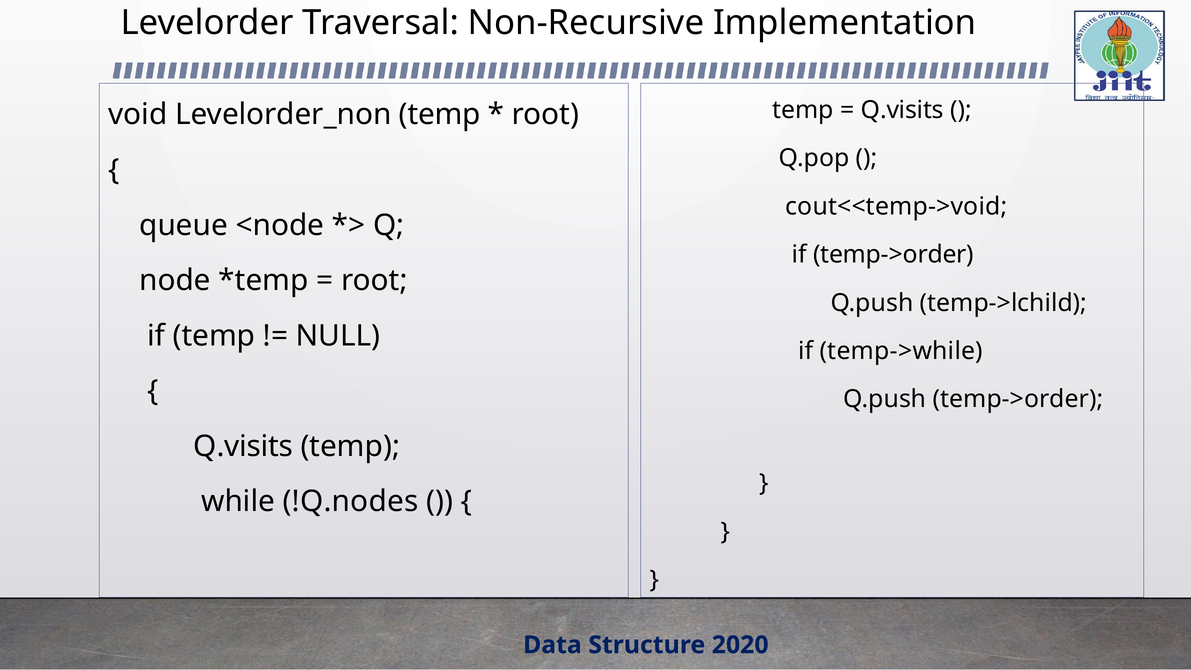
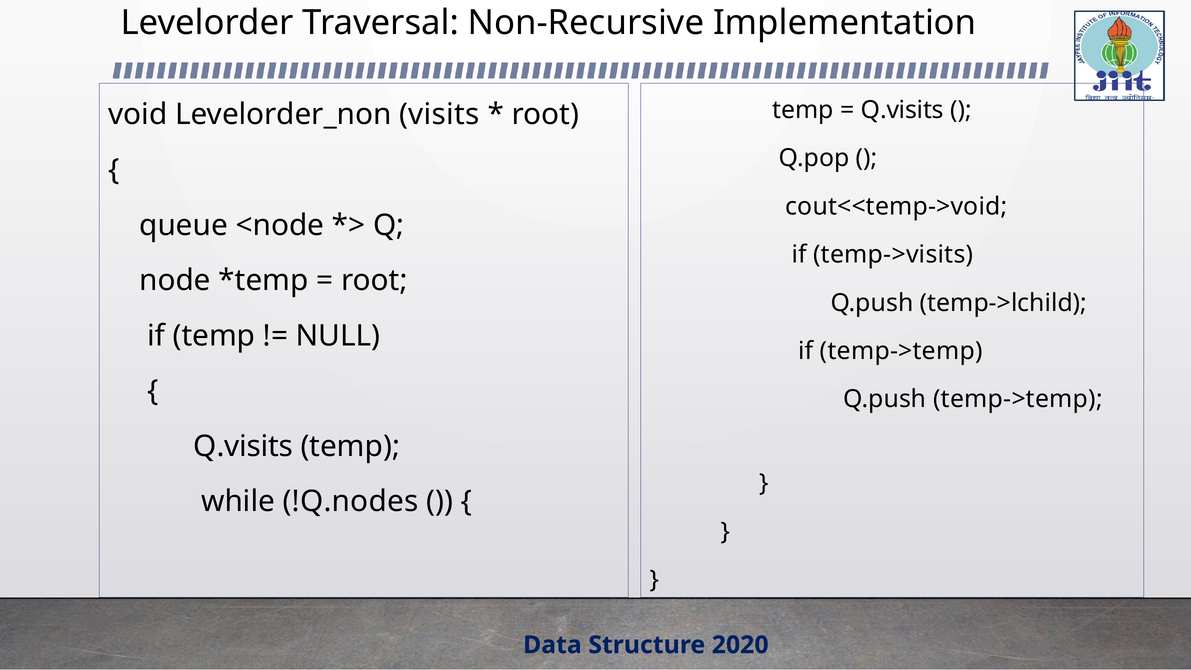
Levelorder_non temp: temp -> visits (439, 115)
if temp->order: temp->order -> temp->visits (893, 255)
if temp->while: temp->while -> temp->temp (901, 351)
Q.push temp->order: temp->order -> temp->temp (1018, 399)
